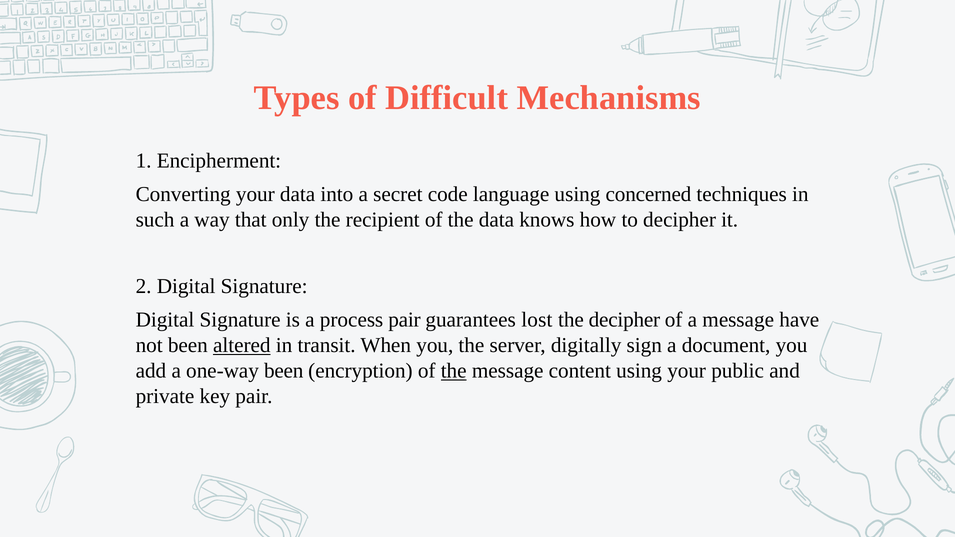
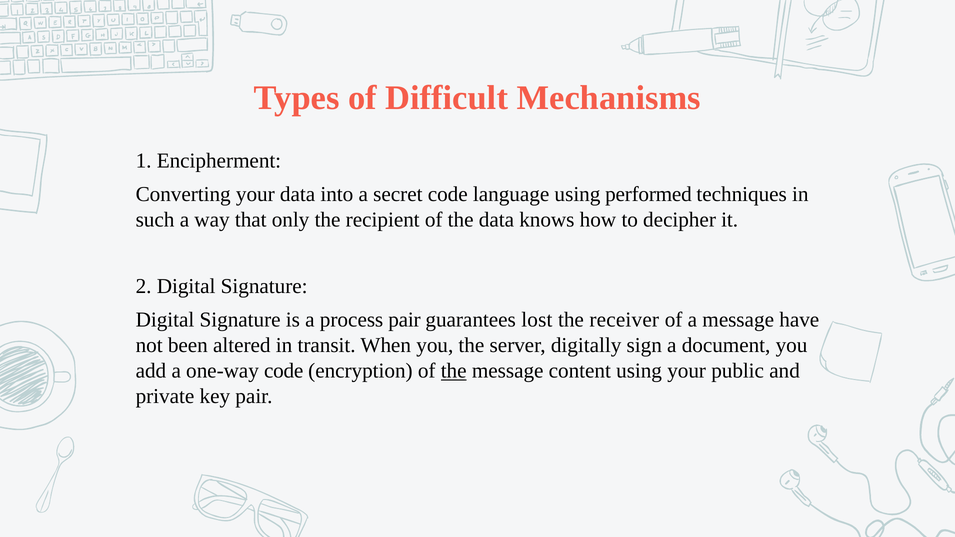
concerned: concerned -> performed (648, 194)
the decipher: decipher -> receiver (624, 320)
altered underline: present -> none (242, 345)
one-way been: been -> code (284, 371)
